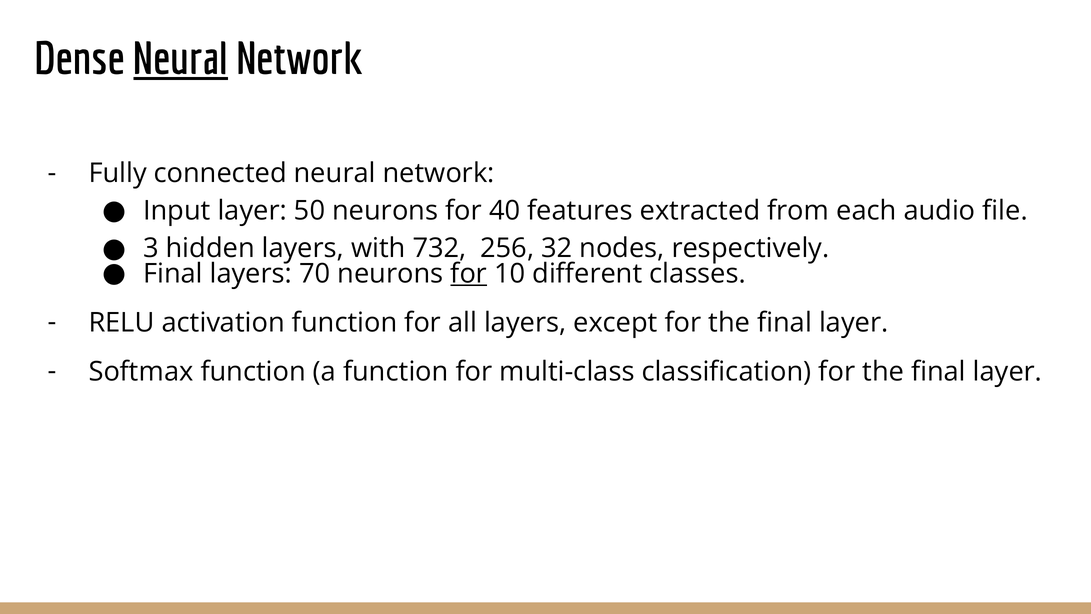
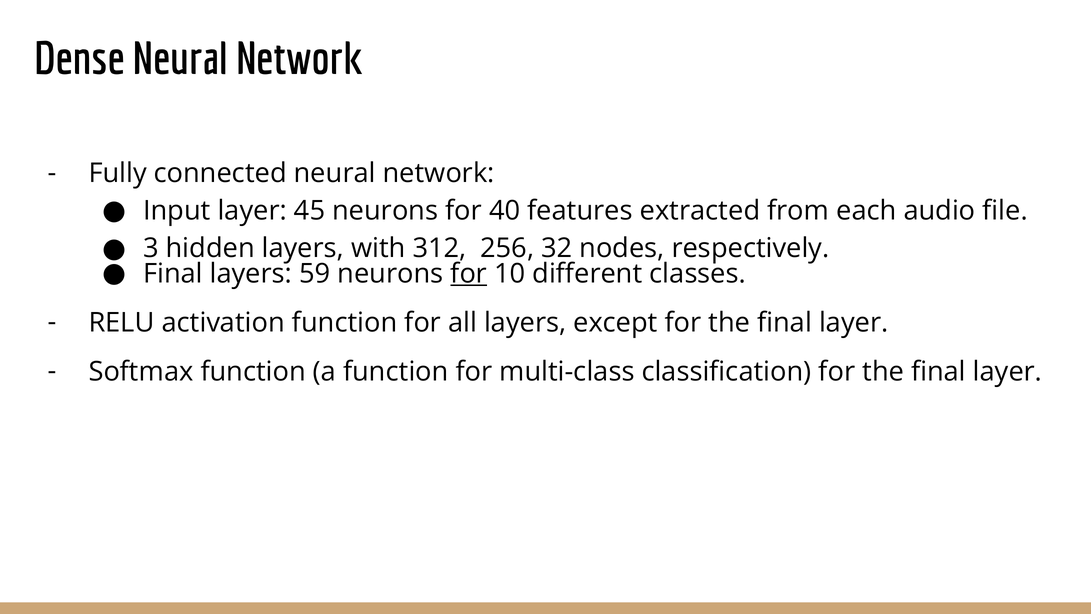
Neural underline: present -> none (181, 59)
50: 50 -> 45 (310, 211)
732: 732 -> 312 (439, 248)
70: 70 -> 59 (315, 273)
